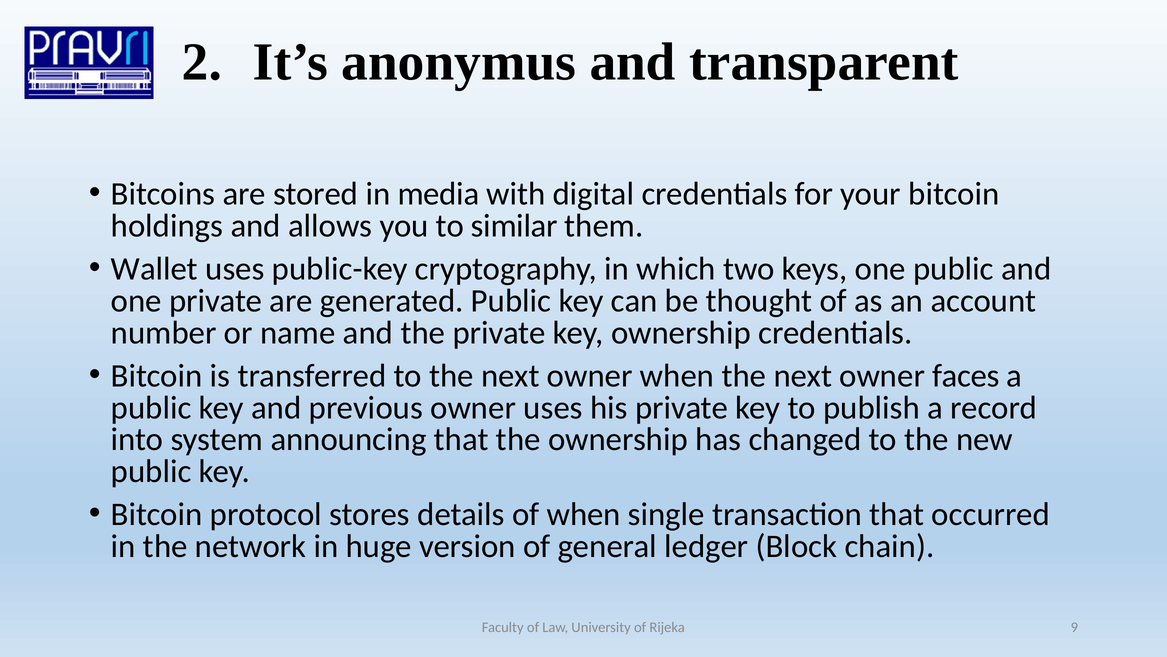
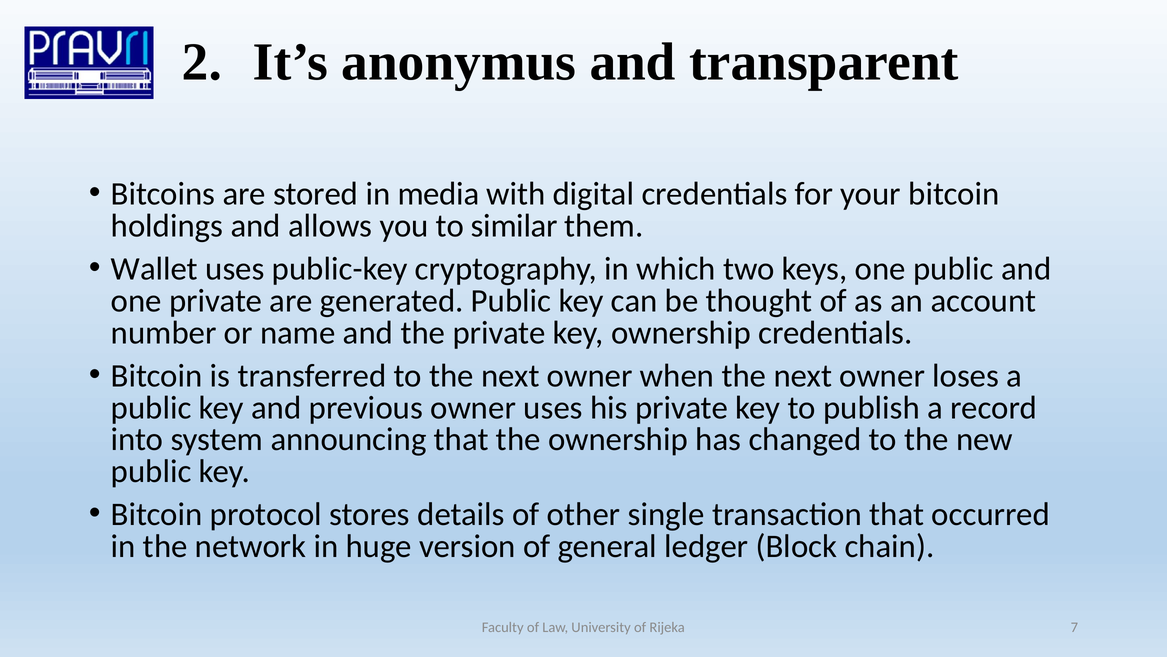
faces: faces -> loses (966, 375)
of when: when -> other (584, 514)
9: 9 -> 7 (1074, 627)
